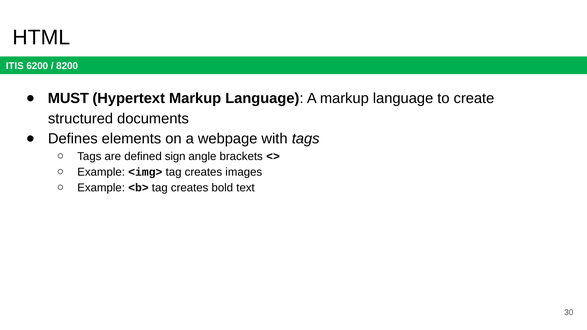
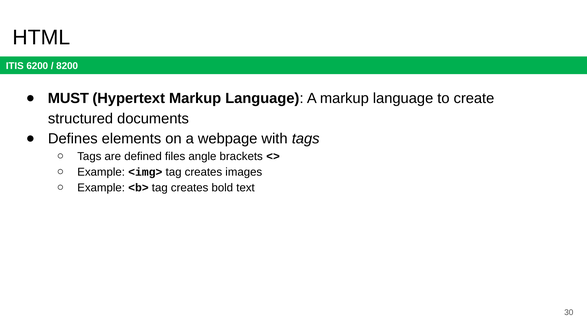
sign: sign -> files (175, 156)
